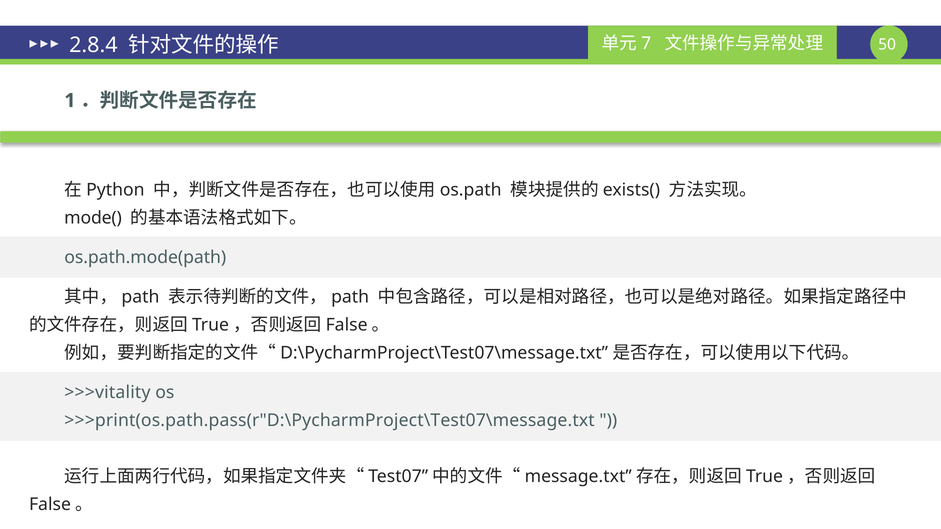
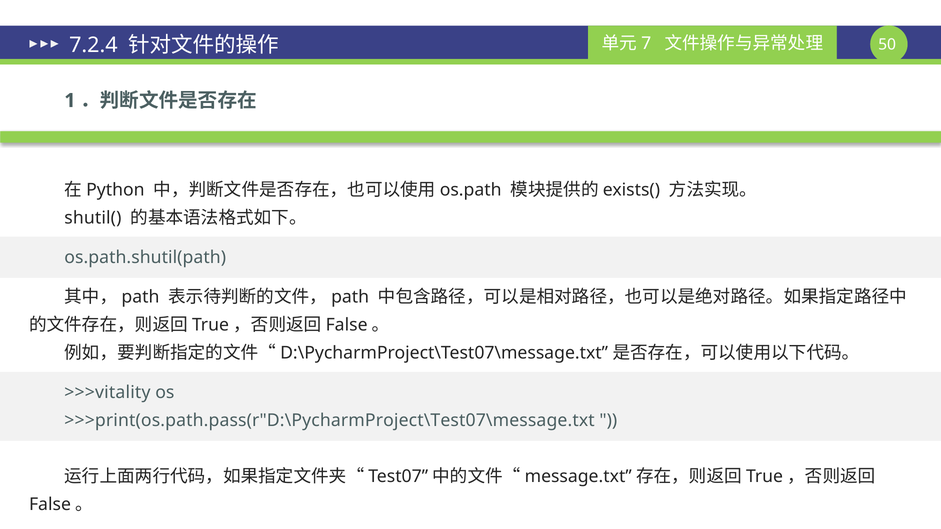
2.8.4: 2.8.4 -> 7.2.4 (93, 45)
mode(: mode( -> shutil( (93, 218)
os.path.mode(path: os.path.mode(path -> os.path.shutil(path (145, 258)
